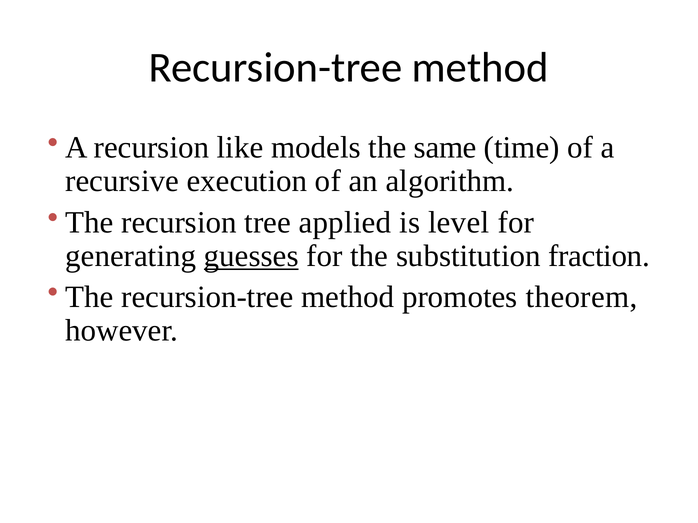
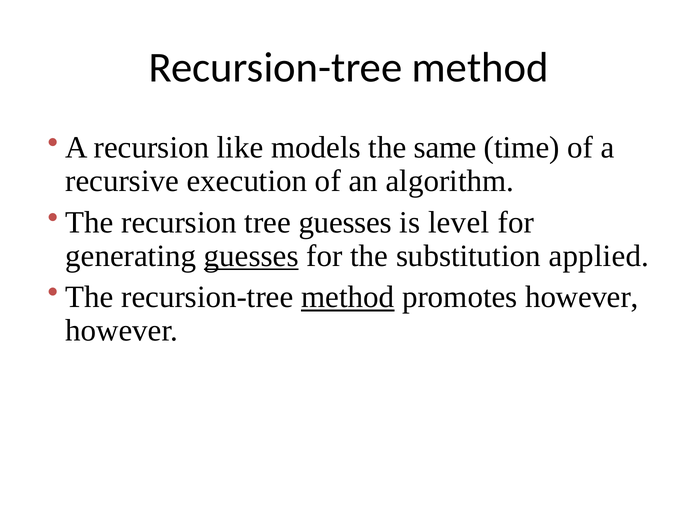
tree applied: applied -> guesses (345, 223)
fraction: fraction -> applied (599, 256)
method underline: none -> present (348, 297)
promotes theorem: theorem -> however (582, 297)
